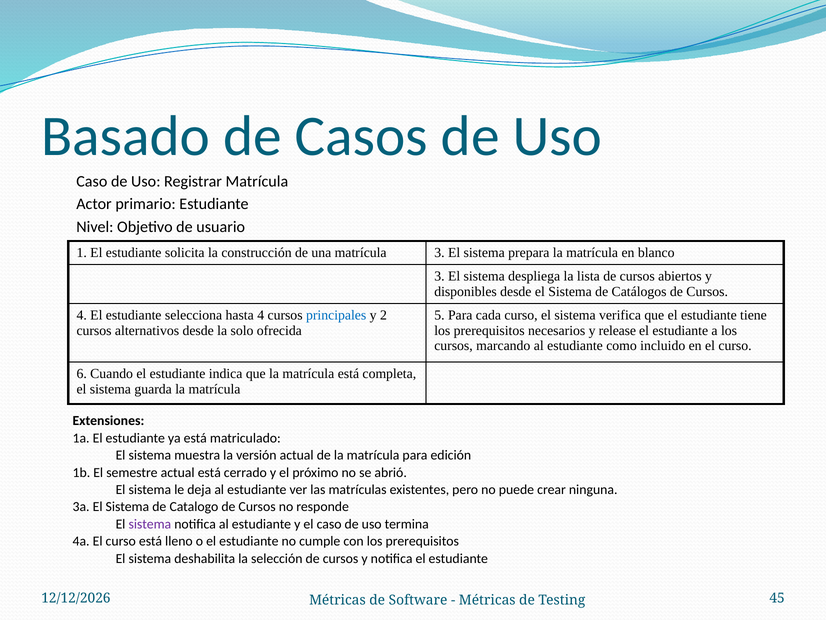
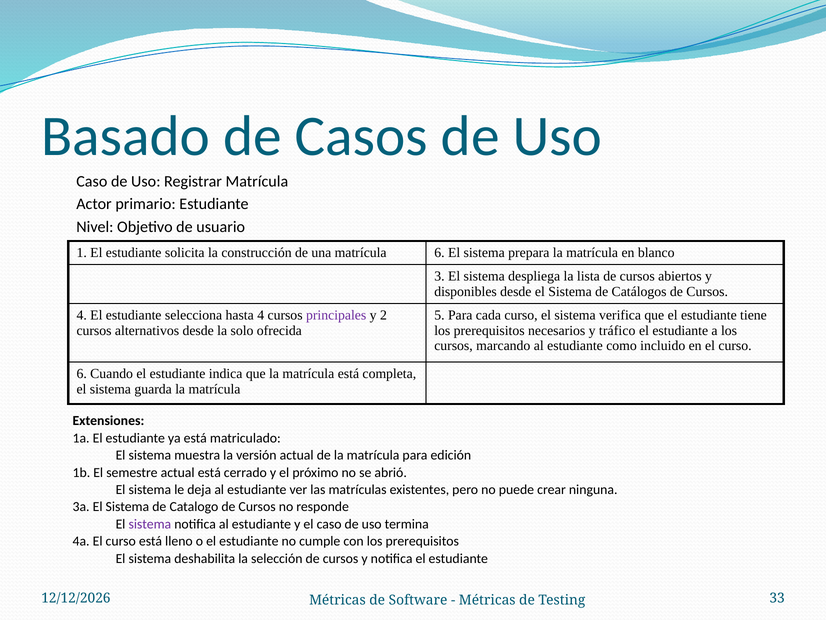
matrícula 3: 3 -> 6 (439, 253)
principales colour: blue -> purple (336, 315)
release: release -> tráfico (617, 330)
45: 45 -> 33 (777, 598)
